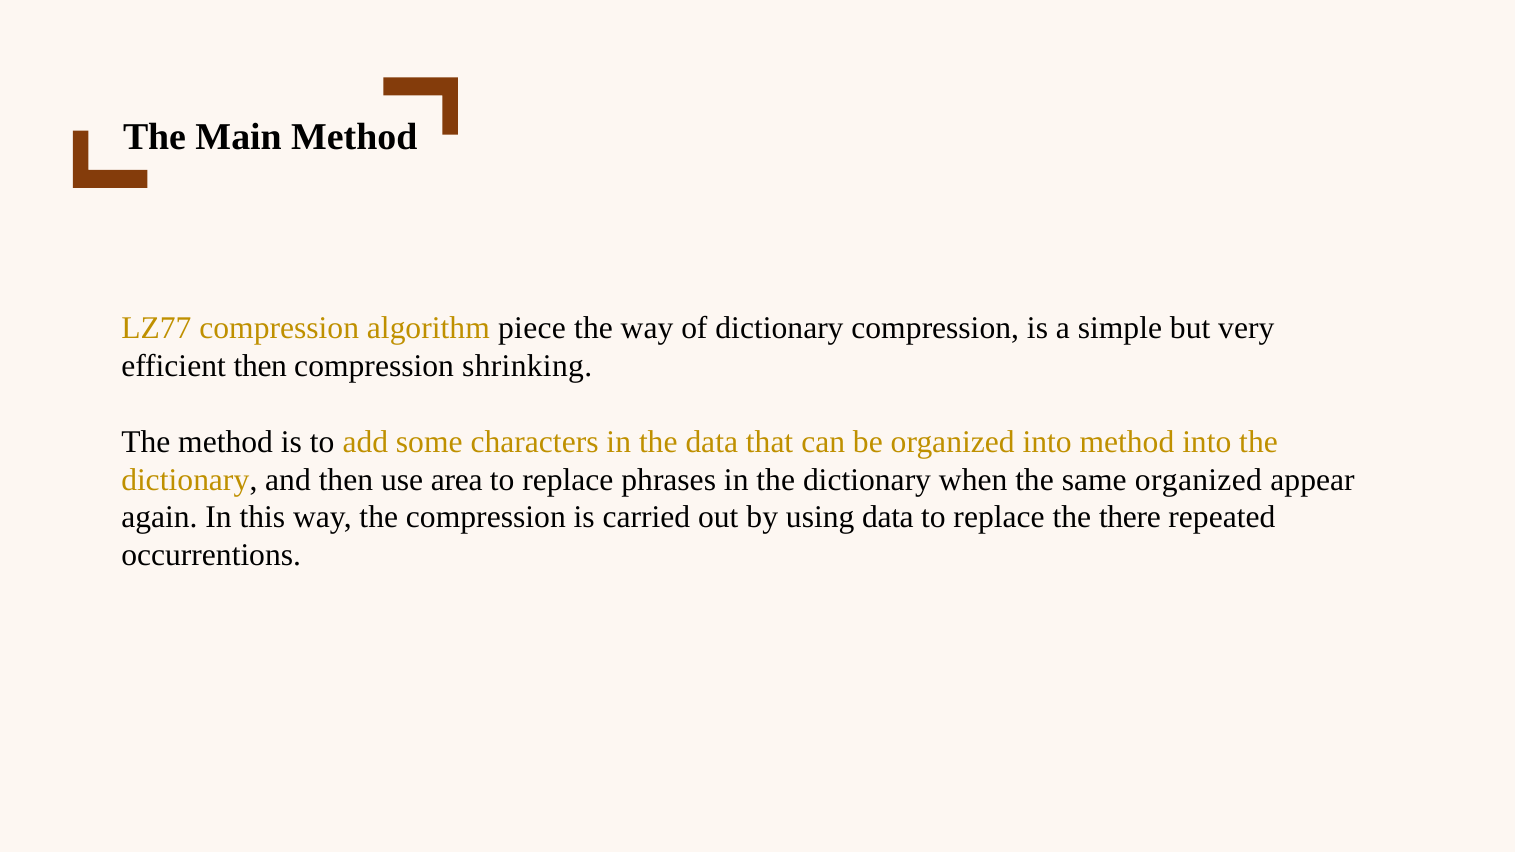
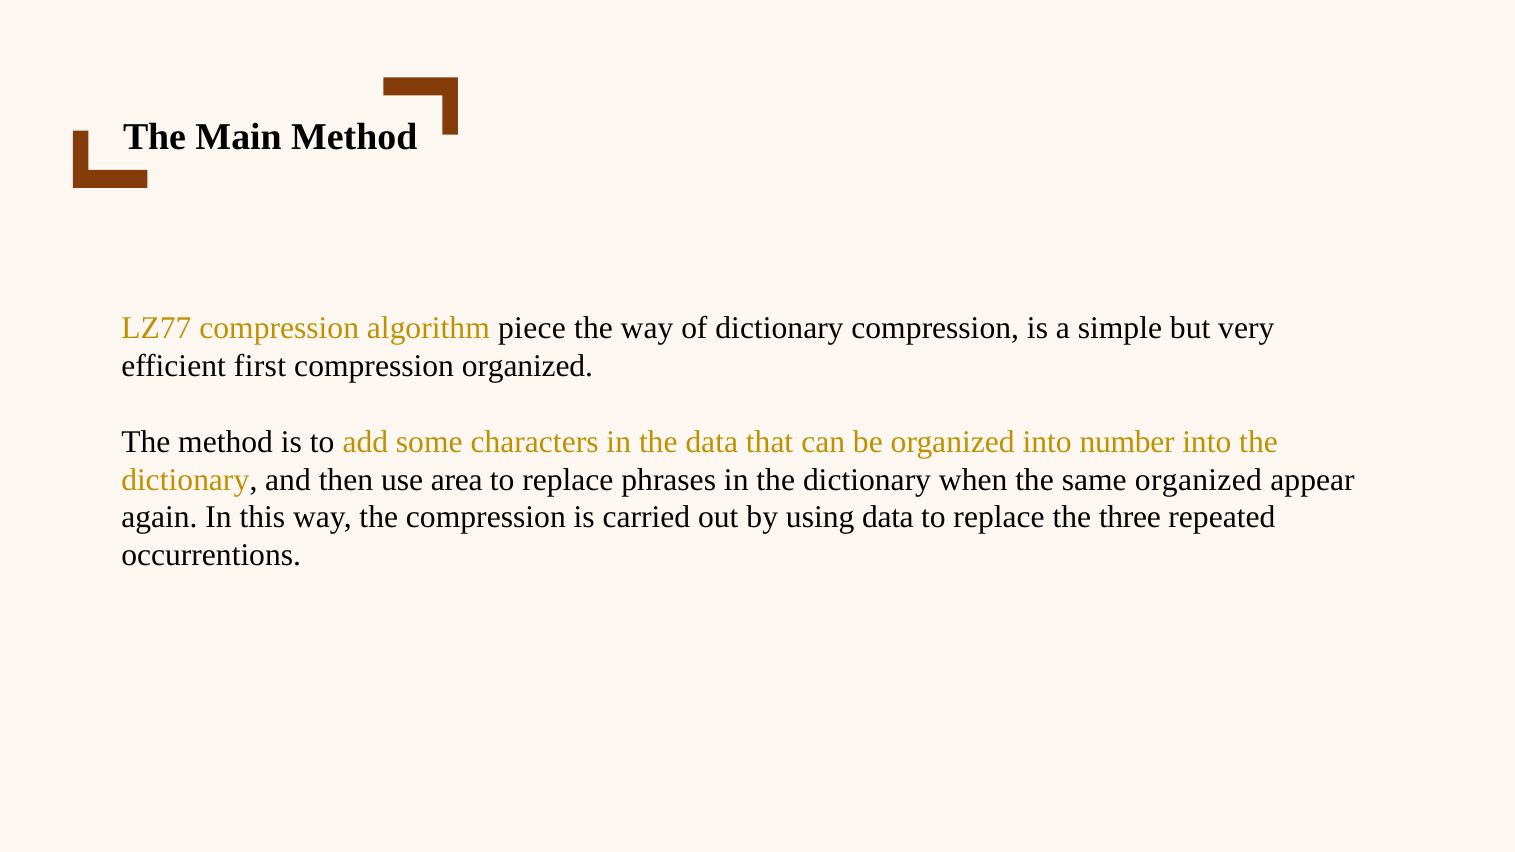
efficient then: then -> first (260, 366)
compression shrinking: shrinking -> organized (527, 366)
into method: method -> number (1127, 442)
there: there -> three (1130, 518)
